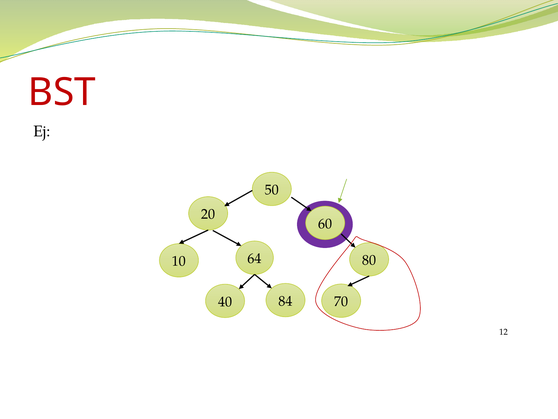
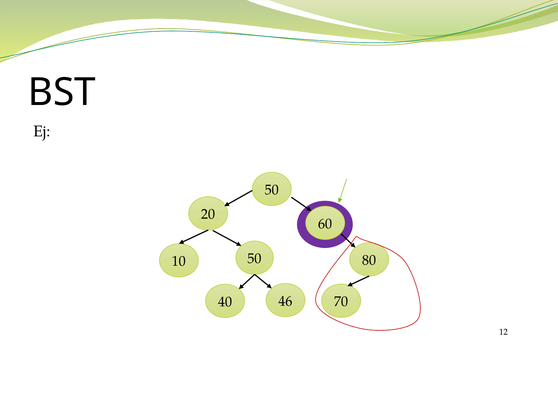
BST colour: red -> black (62, 92)
10 64: 64 -> 50 (255, 258)
84: 84 -> 46 (285, 301)
